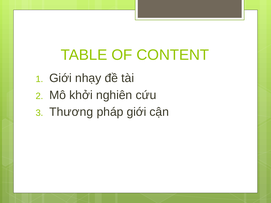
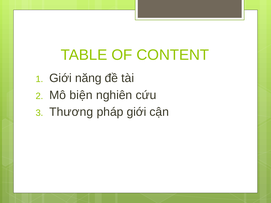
nhạy: nhạy -> năng (88, 78)
khởi: khởi -> biện (81, 95)
